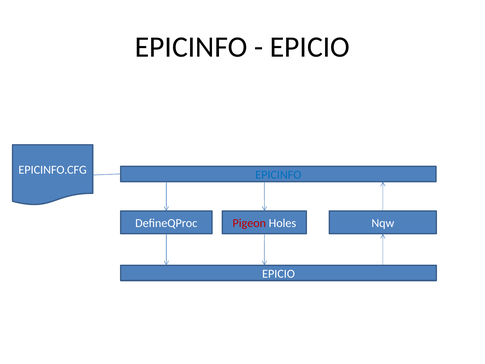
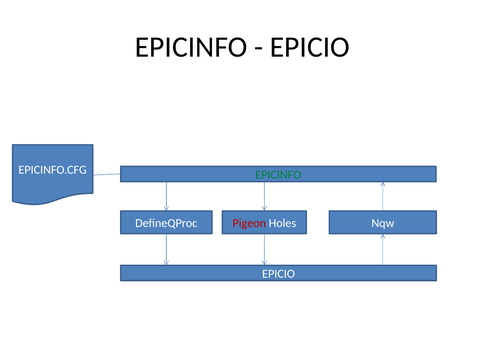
EPICINFO colour: blue -> green (278, 175)
